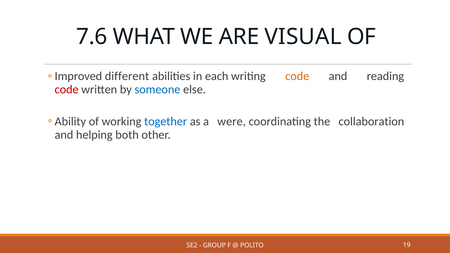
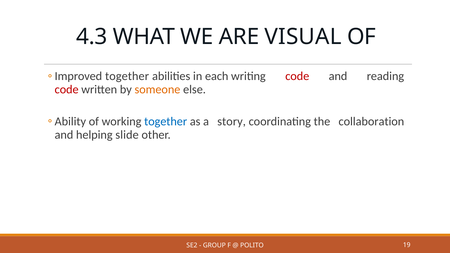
7.6: 7.6 -> 4.3 (92, 37)
different: different -> together (127, 76)
code colour: orange -> red (297, 76)
someone colour: blue -> orange (157, 90)
were: were -> story (232, 122)
both: both -> slide (127, 135)
